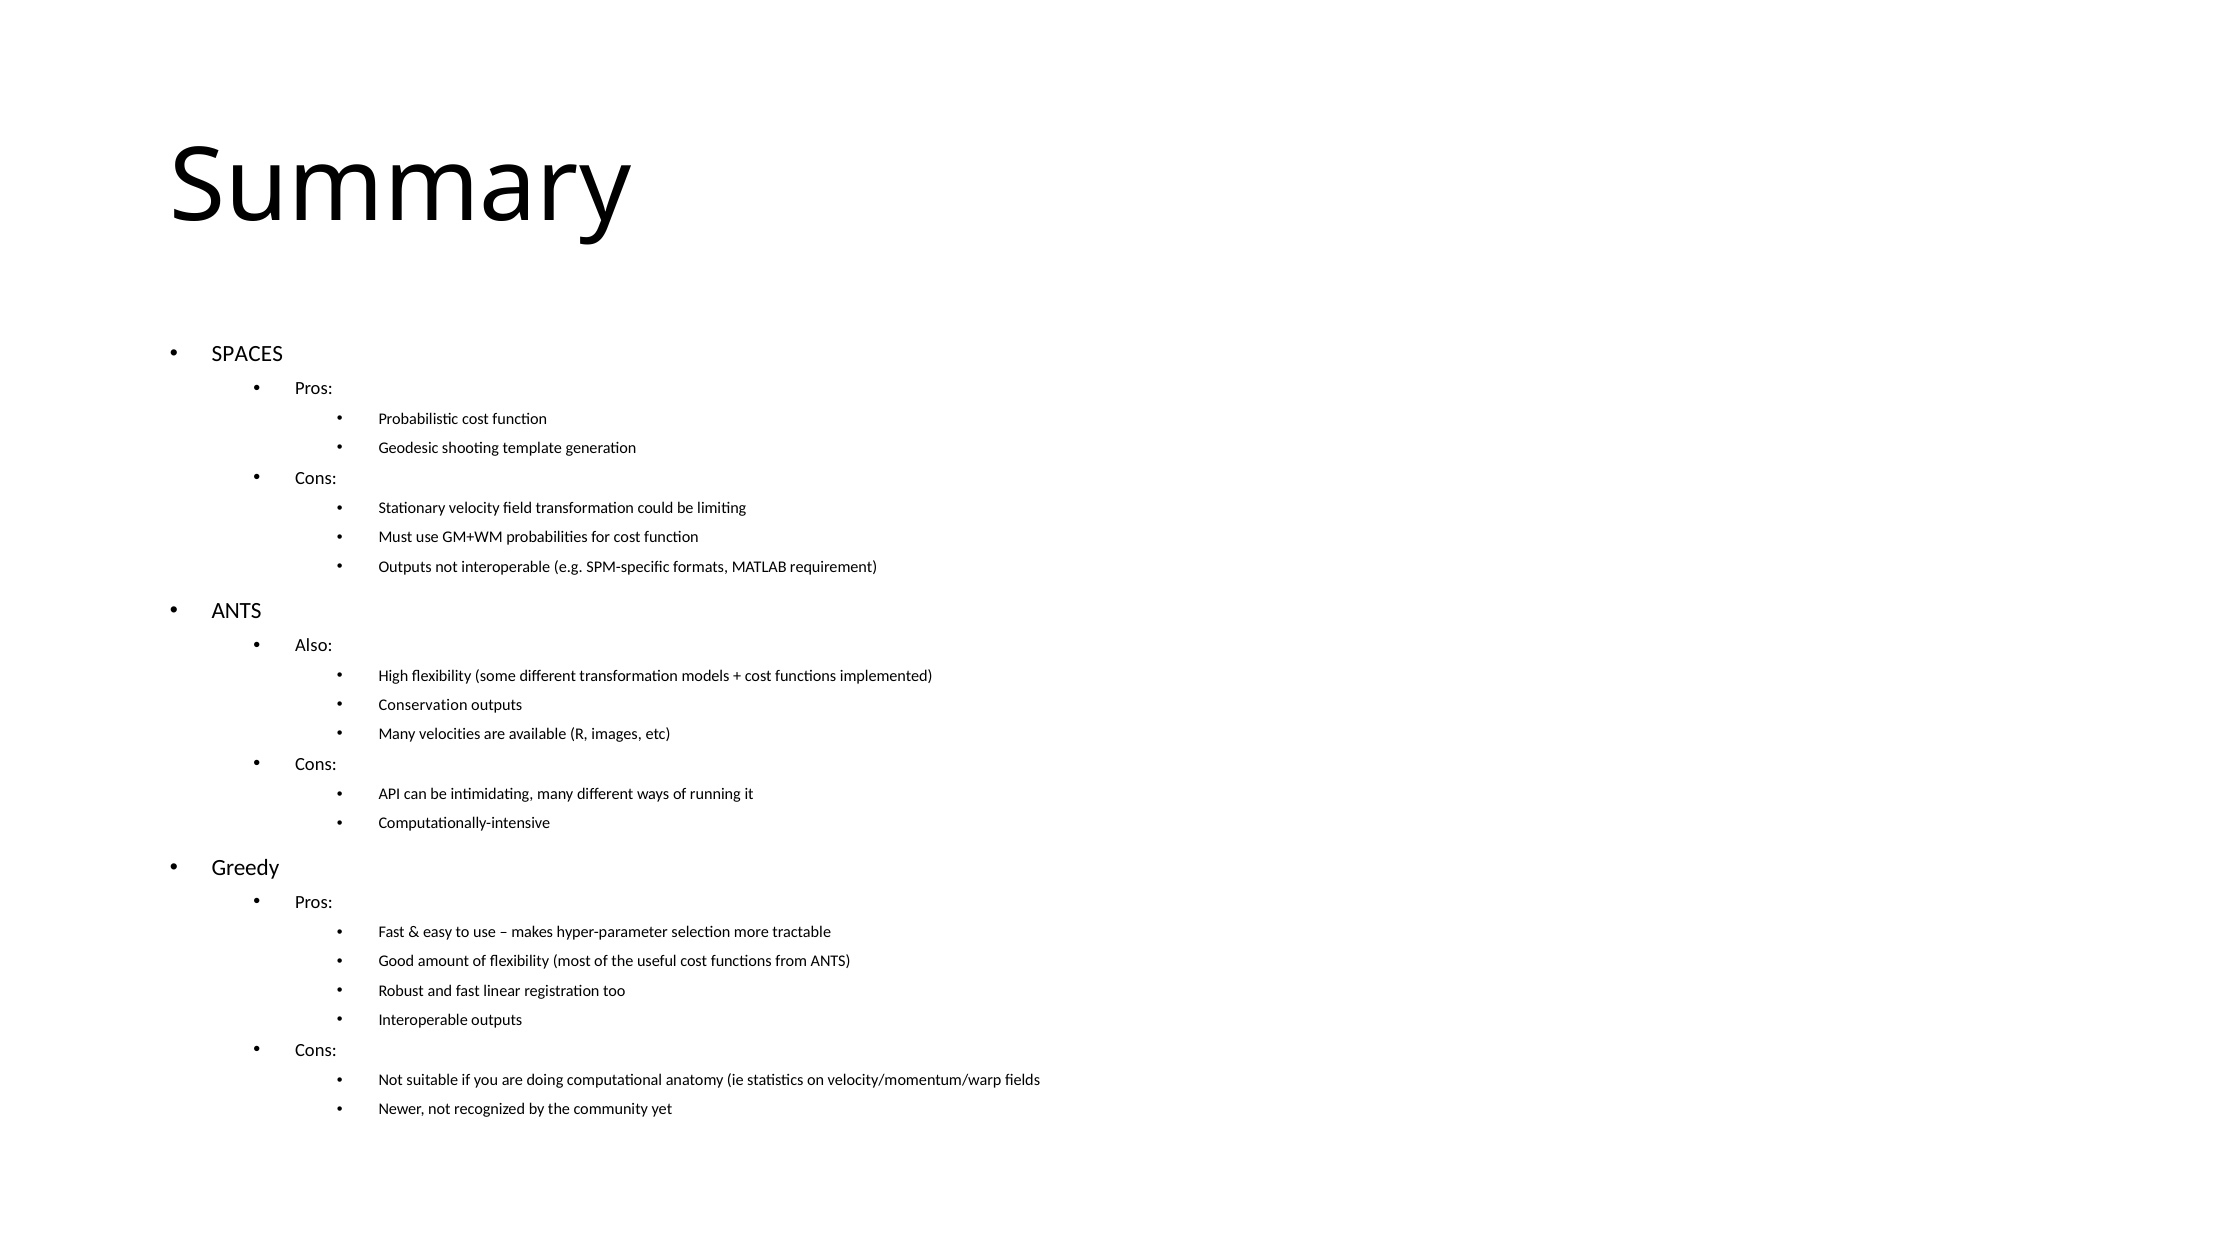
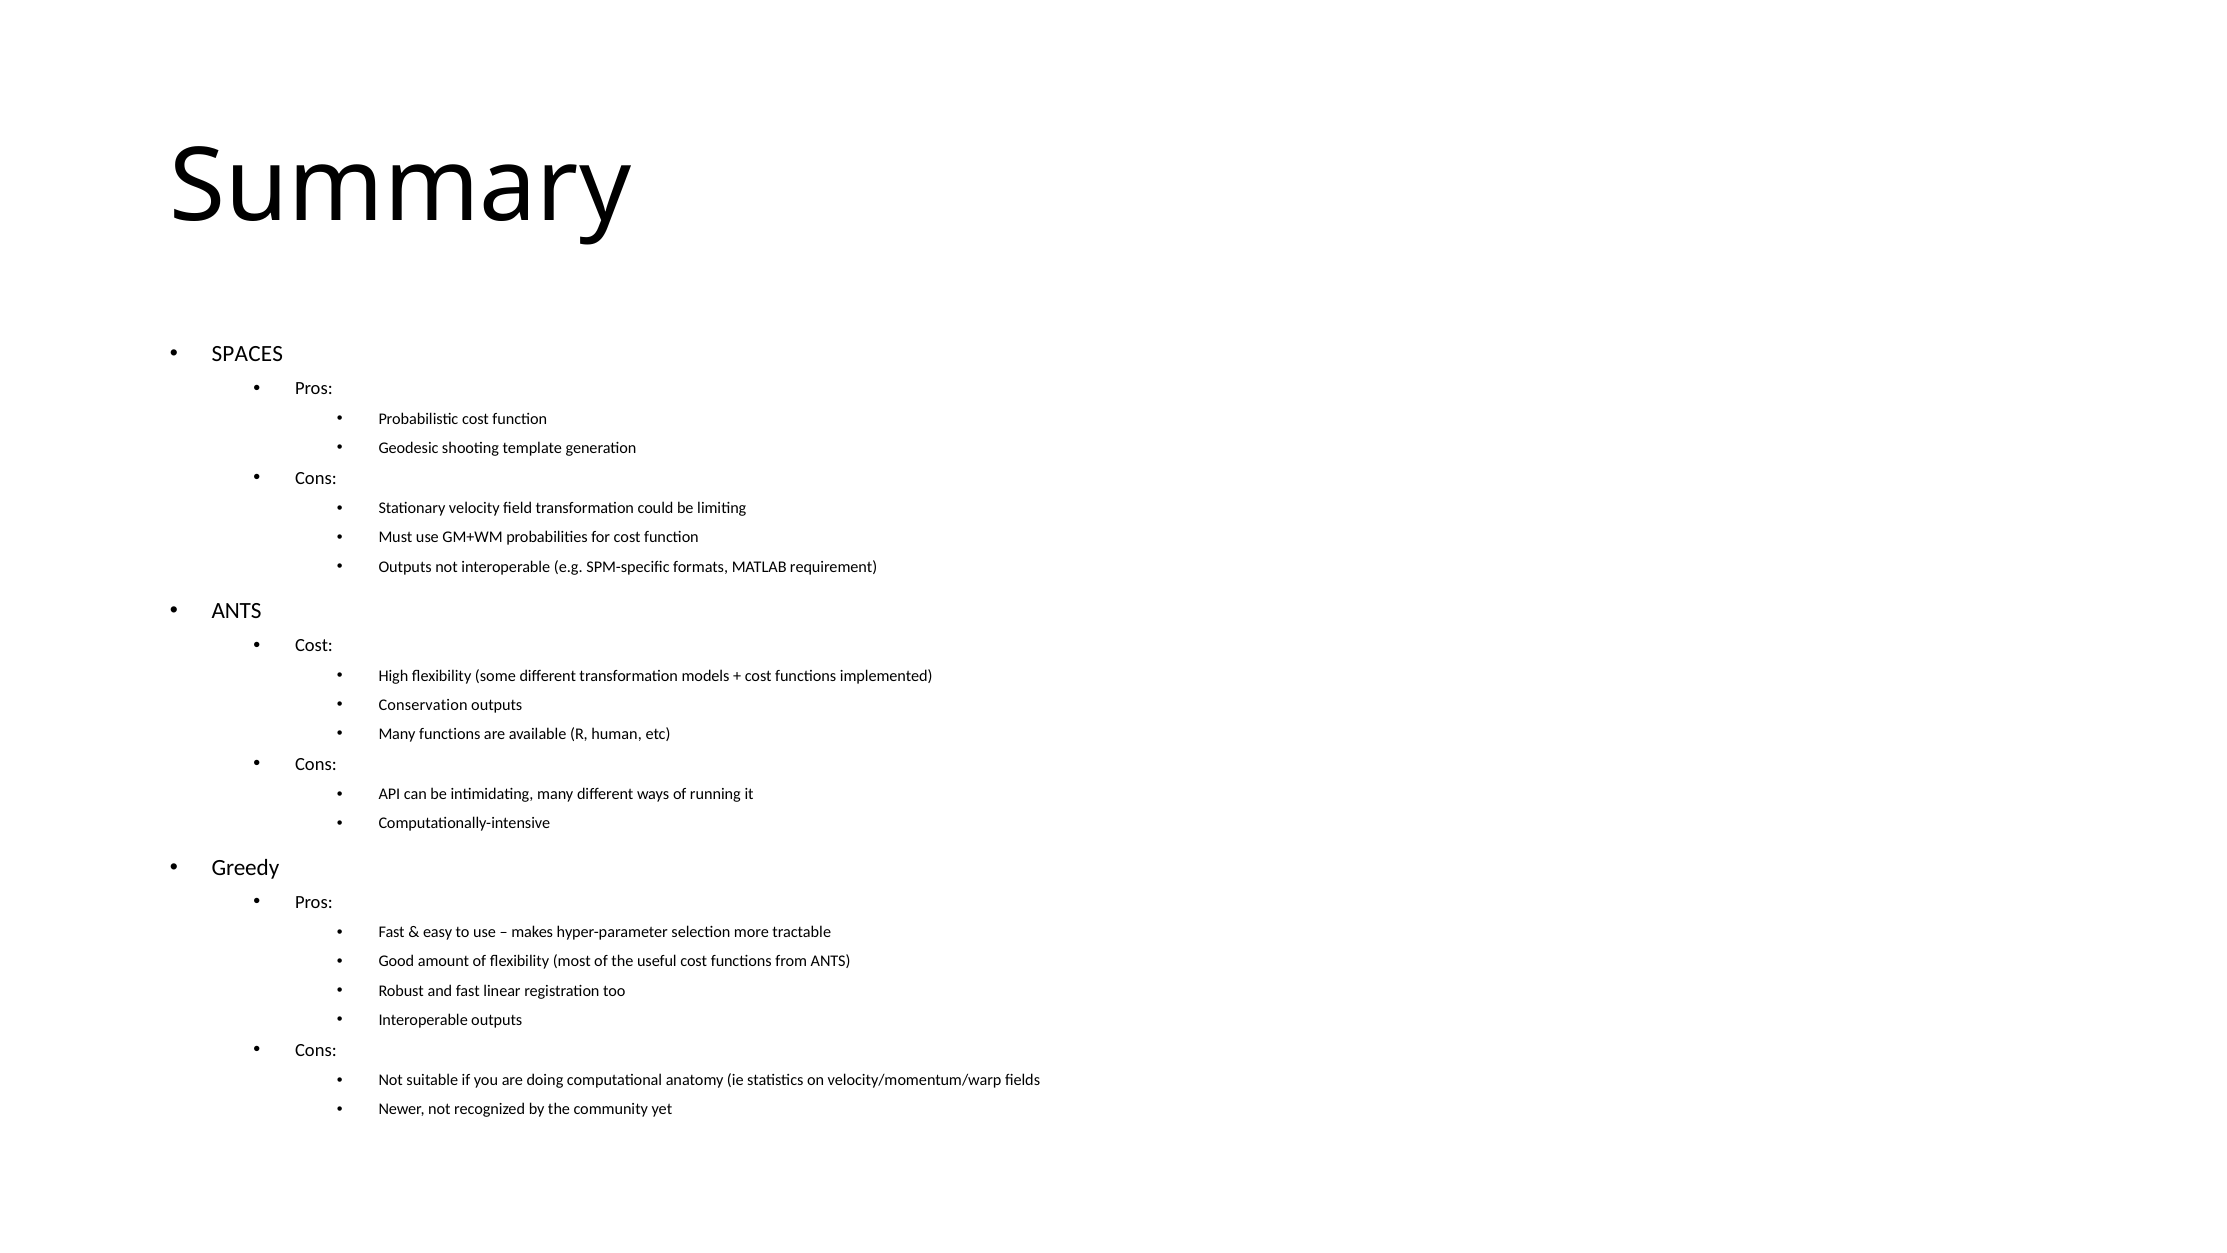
Also: Also -> Cost (314, 645)
Many velocities: velocities -> functions (450, 734)
images: images -> human (617, 734)
